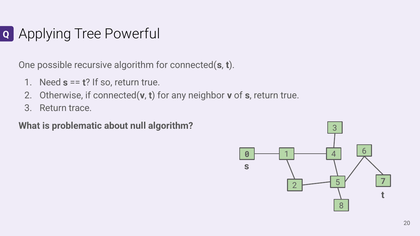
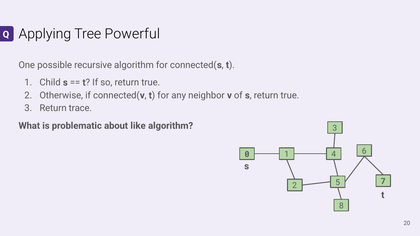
Need: Need -> Child (50, 83)
null: null -> like (138, 126)
